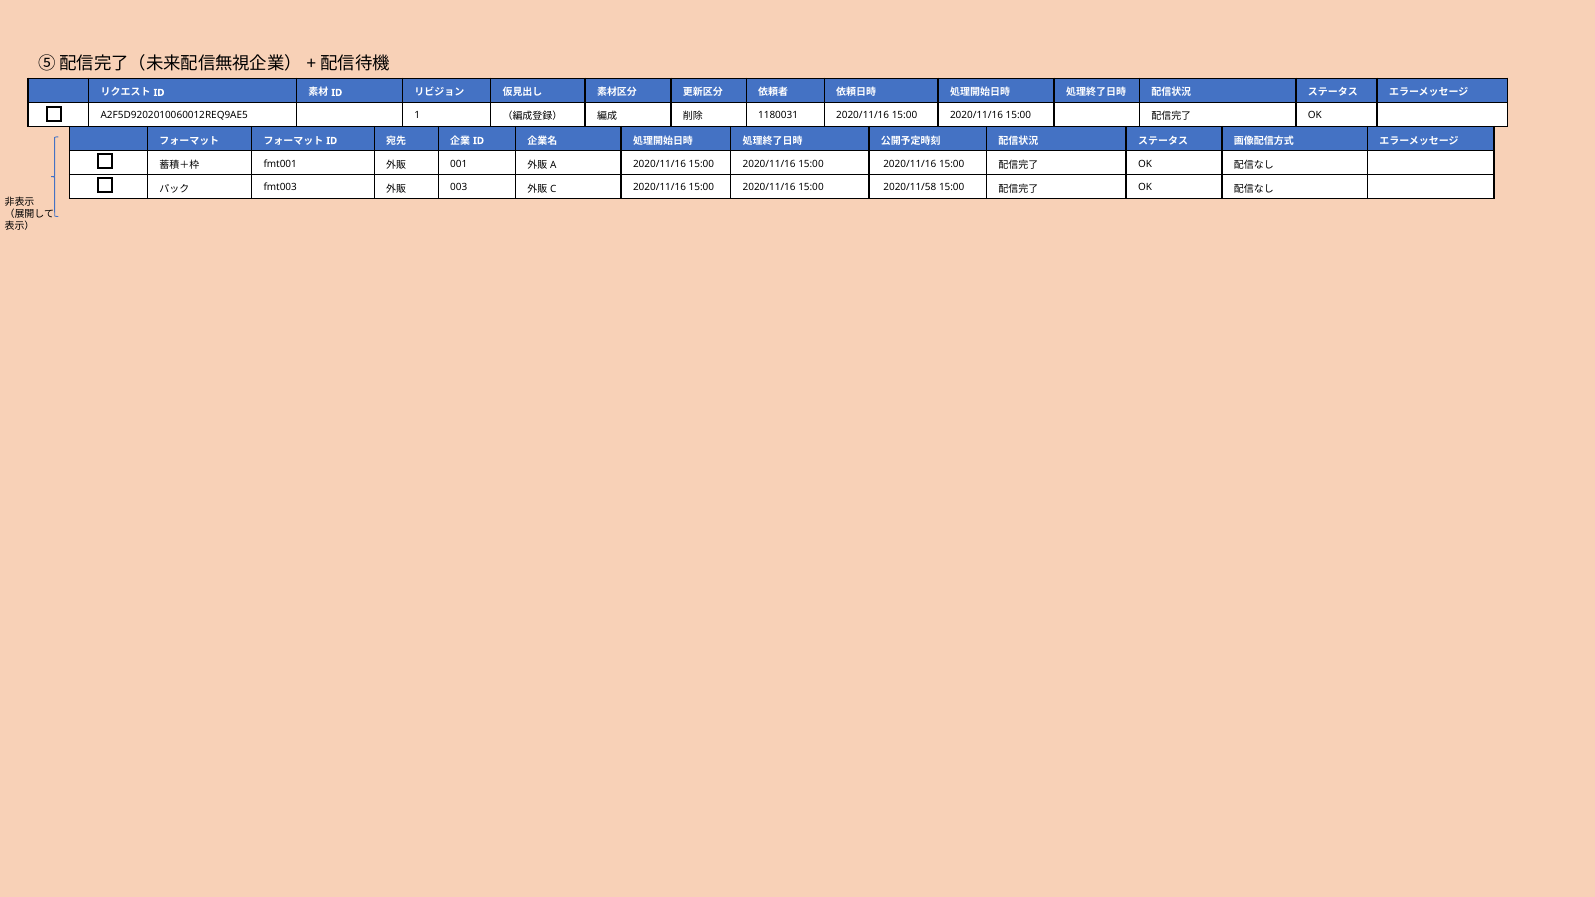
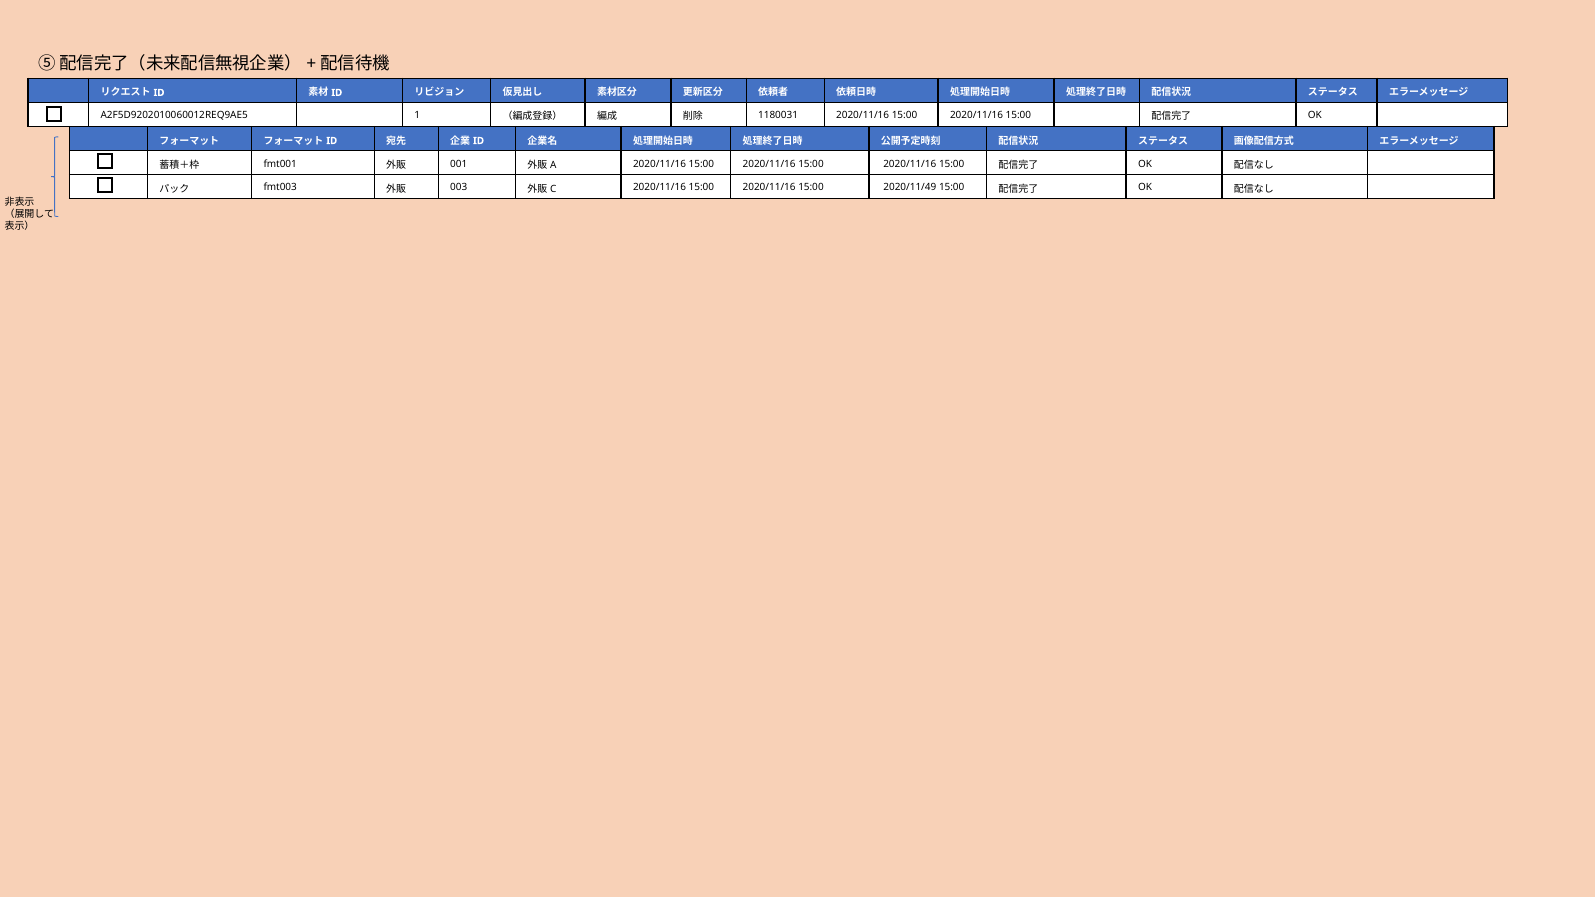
2020/11/58: 2020/11/58 -> 2020/11/49 (910, 188)
